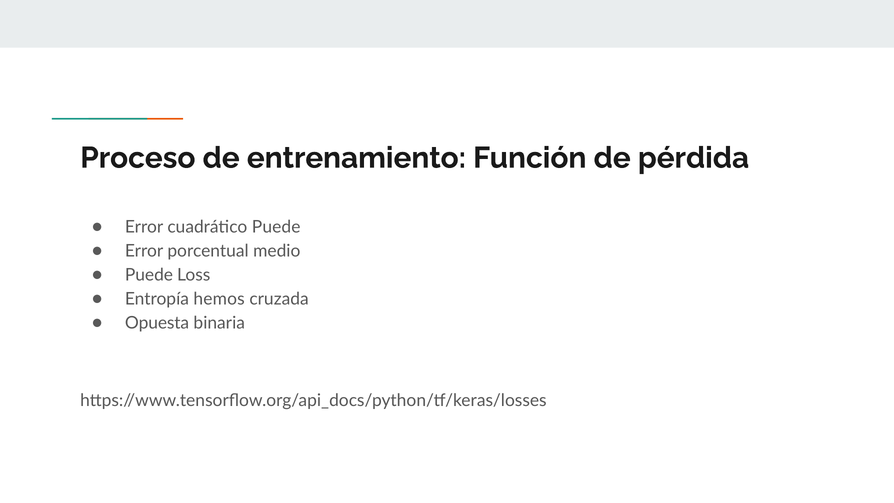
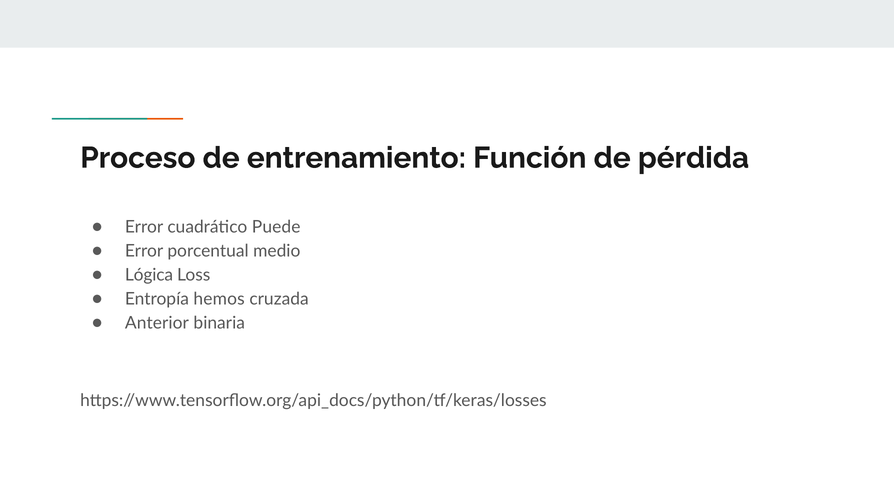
Puede: Puede -> Lógica (149, 275)
Opuesta: Opuesta -> Anterior (157, 323)
